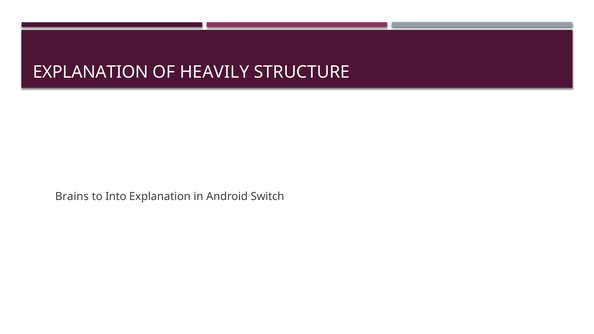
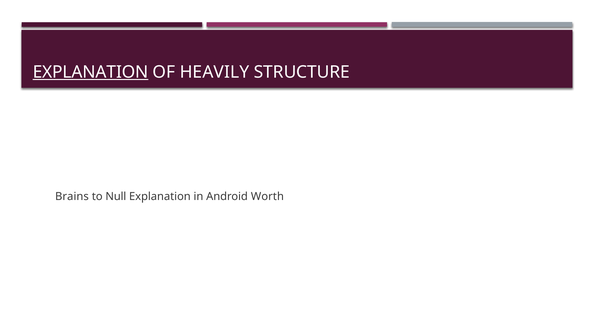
EXPLANATION underline: none -> present (91, 72)
Into: Into -> Null (116, 197)
Switch: Switch -> Worth (267, 197)
